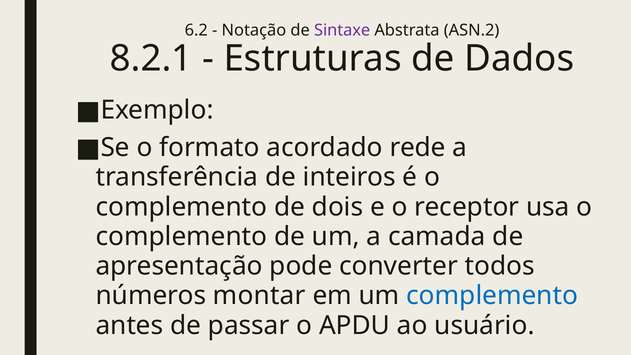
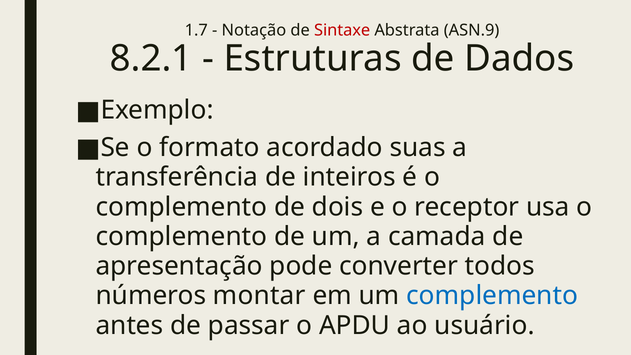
6.2: 6.2 -> 1.7 (196, 30)
Sintaxe colour: purple -> red (342, 30)
ASN.2: ASN.2 -> ASN.9 (472, 30)
rede: rede -> suas (418, 148)
